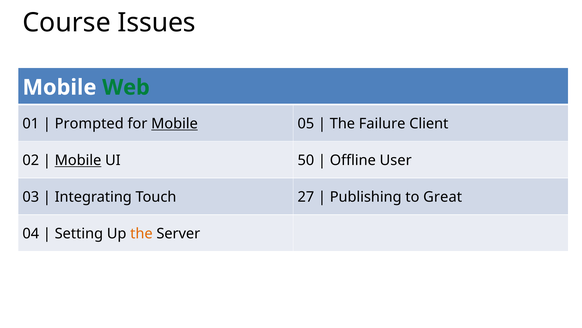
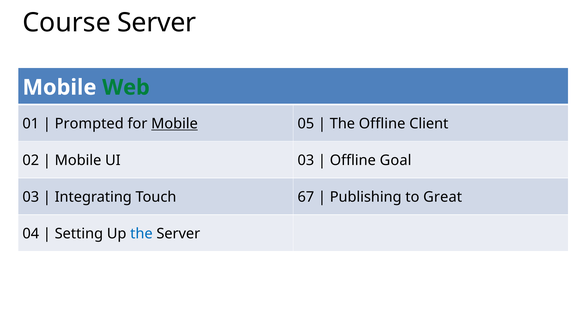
Course Issues: Issues -> Server (157, 23)
The Failure: Failure -> Offline (382, 123)
Mobile underline: present -> none (78, 160)
UI 50: 50 -> 03 (306, 160)
User: User -> Goal (396, 160)
27: 27 -> 67 (306, 197)
the colour: orange -> blue (141, 233)
